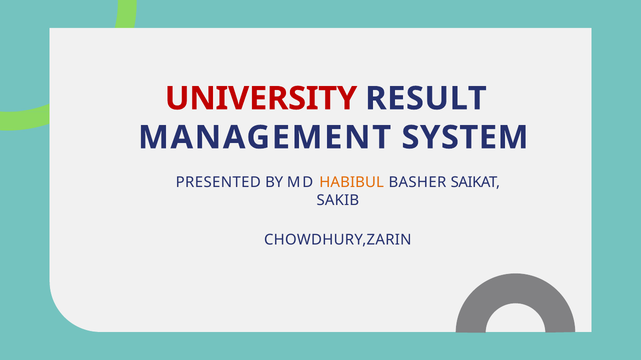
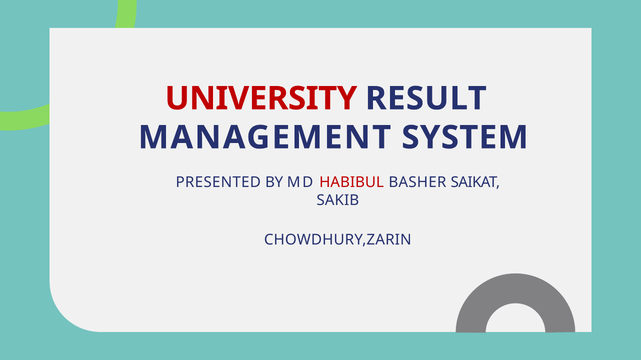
HABIBUL colour: orange -> red (352, 183)
